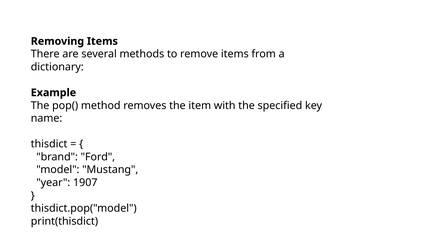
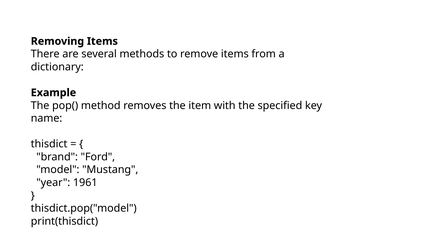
1907: 1907 -> 1961 (85, 182)
